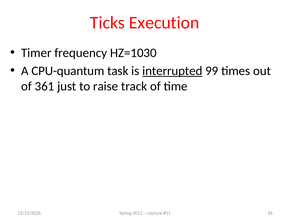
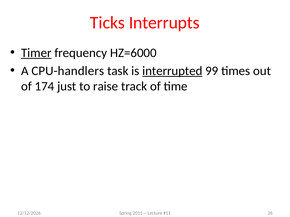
Execution: Execution -> Interrupts (164, 23)
Timer underline: none -> present (36, 53)
HZ=1030: HZ=1030 -> HZ=6000 (133, 53)
CPU-quantum: CPU-quantum -> CPU-handlers (68, 71)
361: 361 -> 174 (45, 86)
